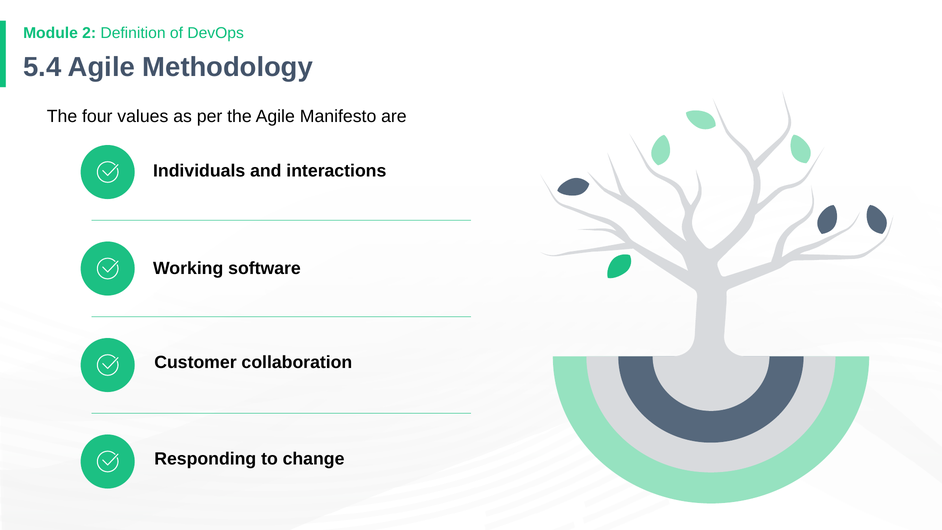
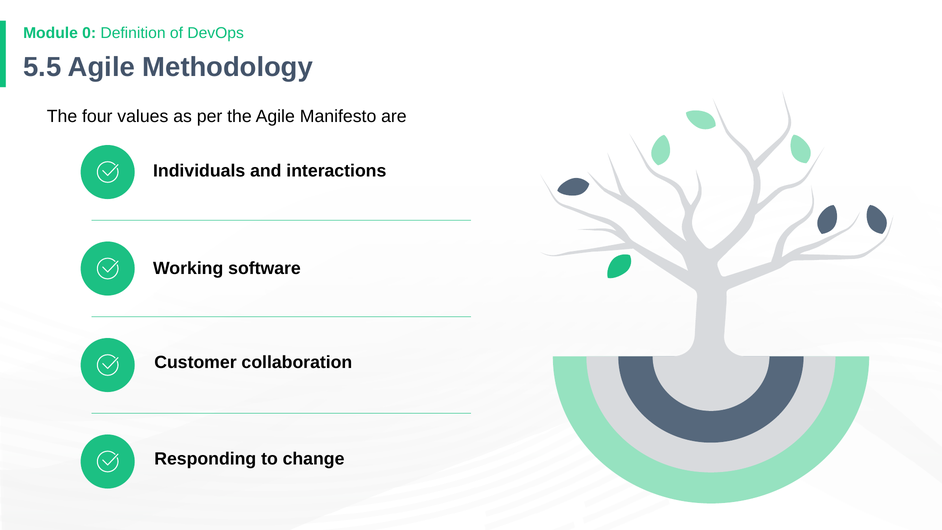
2: 2 -> 0 (89, 33)
5.4: 5.4 -> 5.5 (42, 67)
